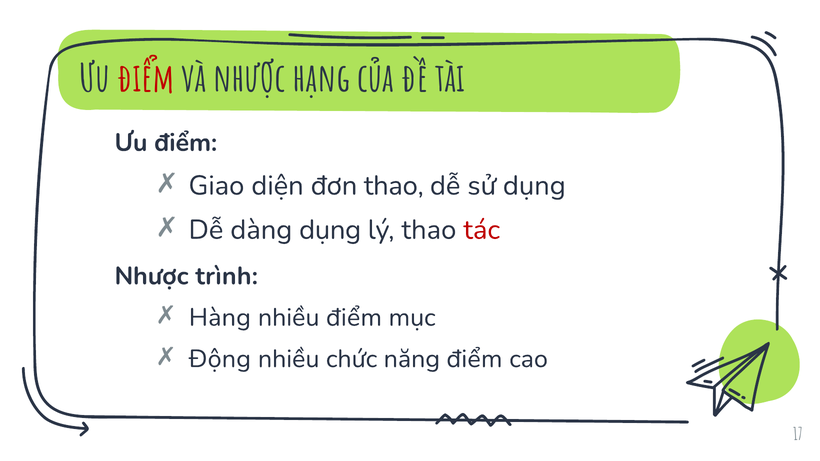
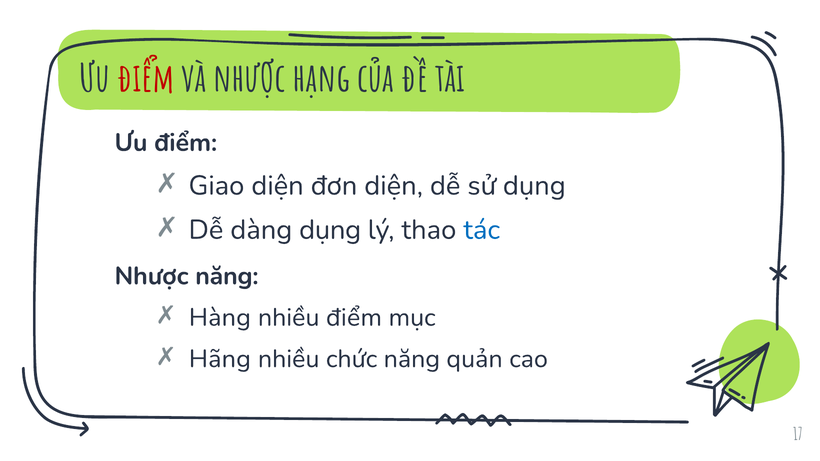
đơn thao: thao -> diện (394, 186)
tác colour: red -> blue (482, 230)
Nhược trình: trình -> năng (227, 276)
Động: Động -> Hãng (220, 359)
năng điểm: điểm -> quản (475, 359)
